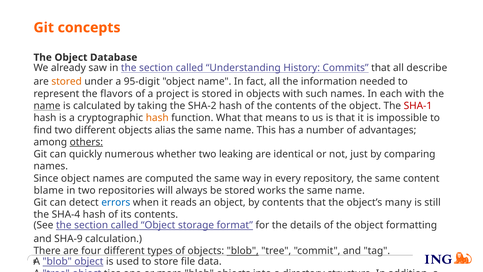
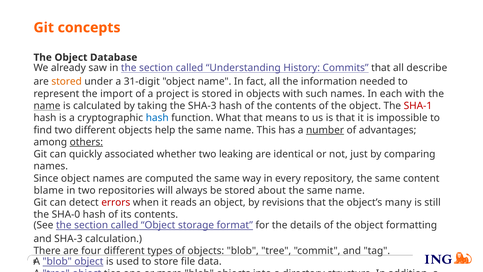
95-digit: 95-digit -> 31-digit (142, 82)
flavors: flavors -> import (116, 94)
the SHA-2: SHA-2 -> SHA-3 (202, 106)
hash colour: orange -> blue (157, 118)
alias: alias -> help (165, 130)
number underline: none -> present (325, 130)
numerous: numerous -> associated (129, 154)
works: works -> about (272, 190)
errors colour: blue -> red (116, 202)
by contents: contents -> revisions (283, 202)
SHA-4: SHA-4 -> SHA-0 (66, 214)
and SHA-9: SHA-9 -> SHA-3 (68, 239)
blob underline: present -> none (243, 251)
